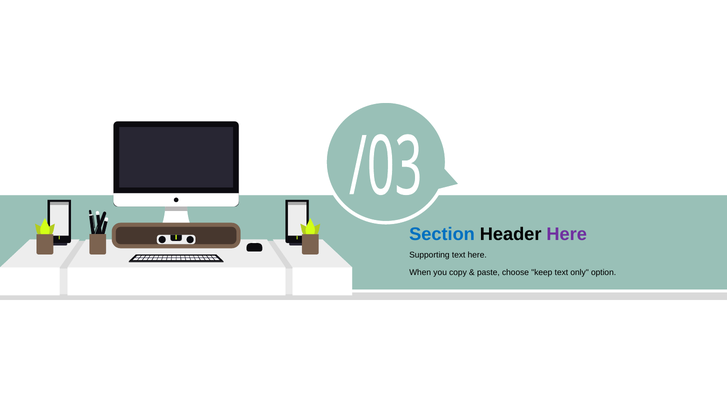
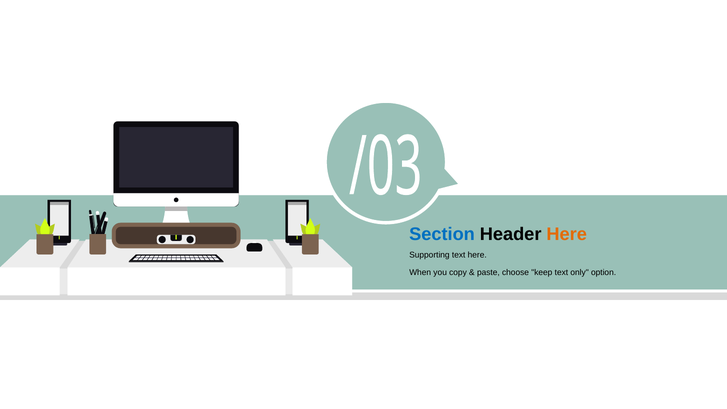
Here colour: purple -> orange (567, 234)
